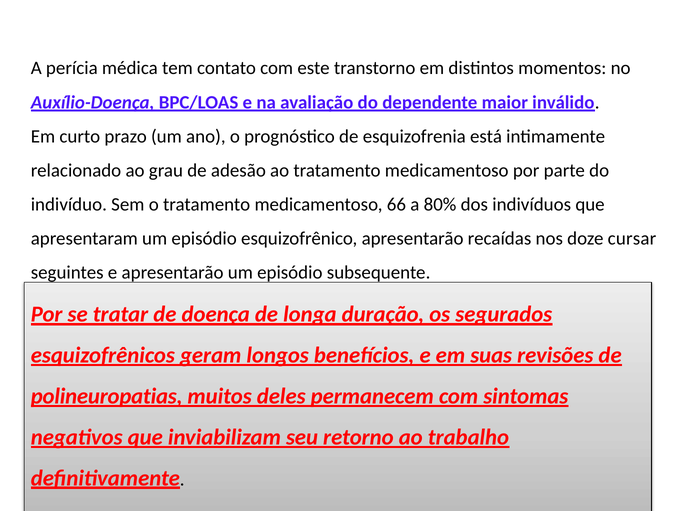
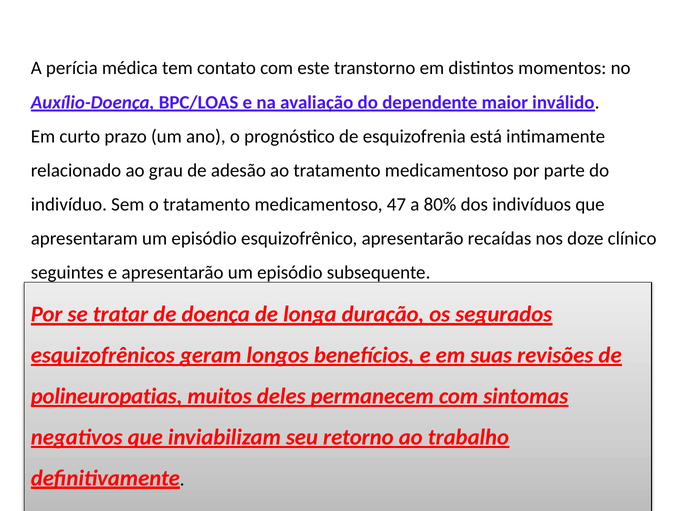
66: 66 -> 47 (396, 204)
cursar: cursar -> clínico (632, 238)
